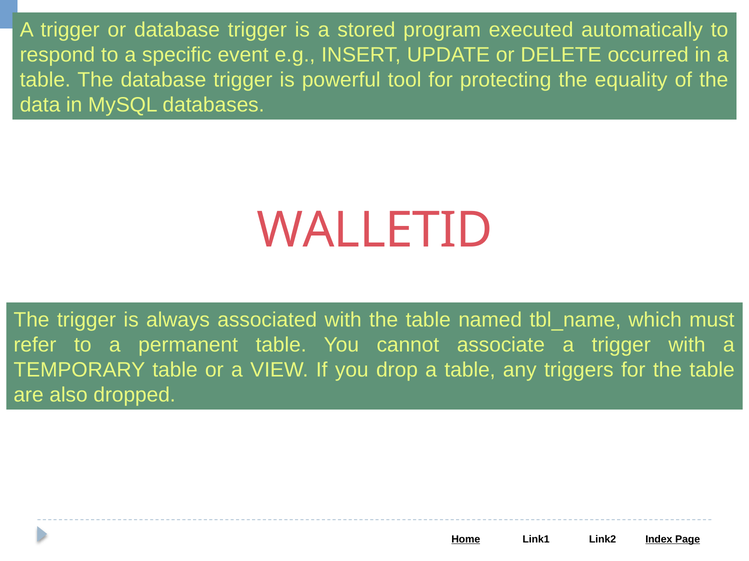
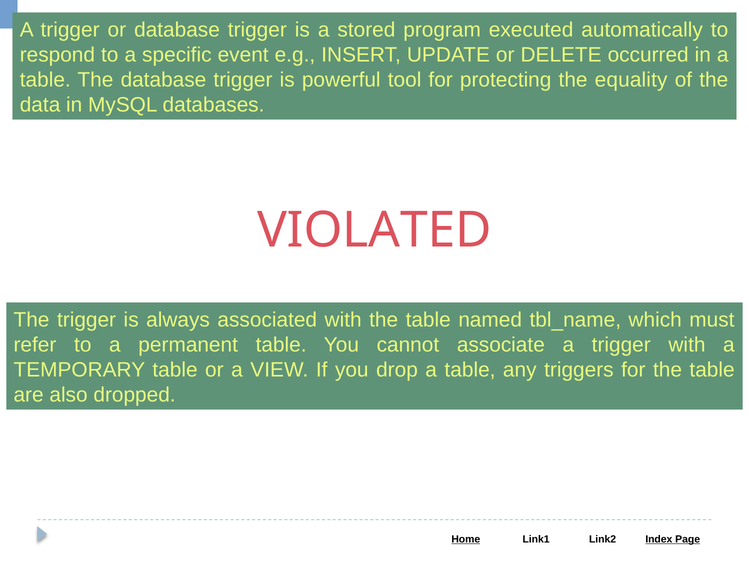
WALLETID: WALLETID -> VIOLATED (374, 231)
